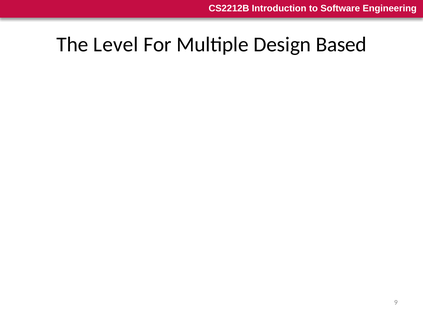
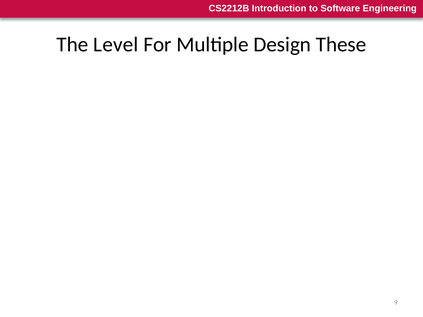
Design Based: Based -> These (341, 44)
